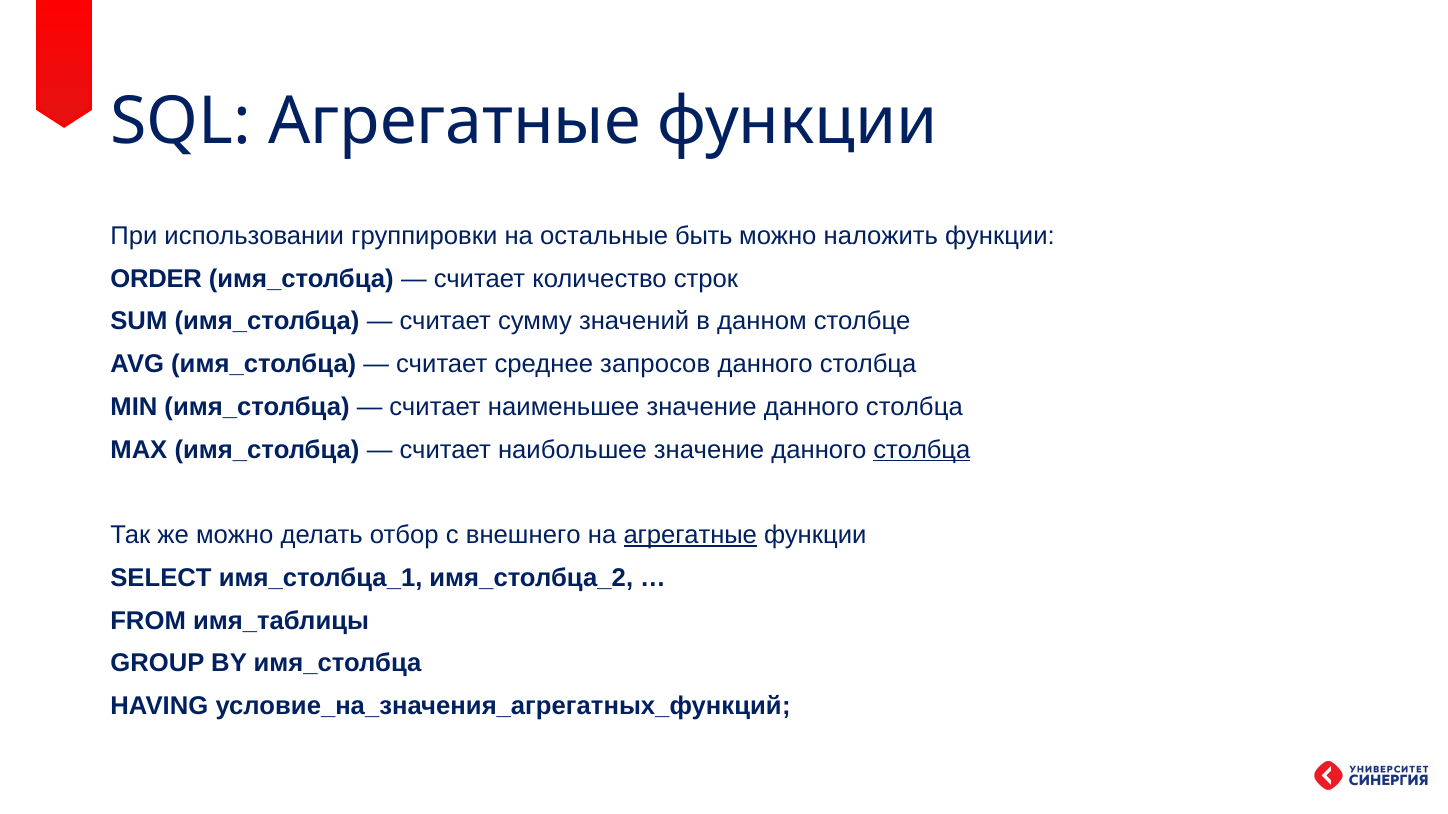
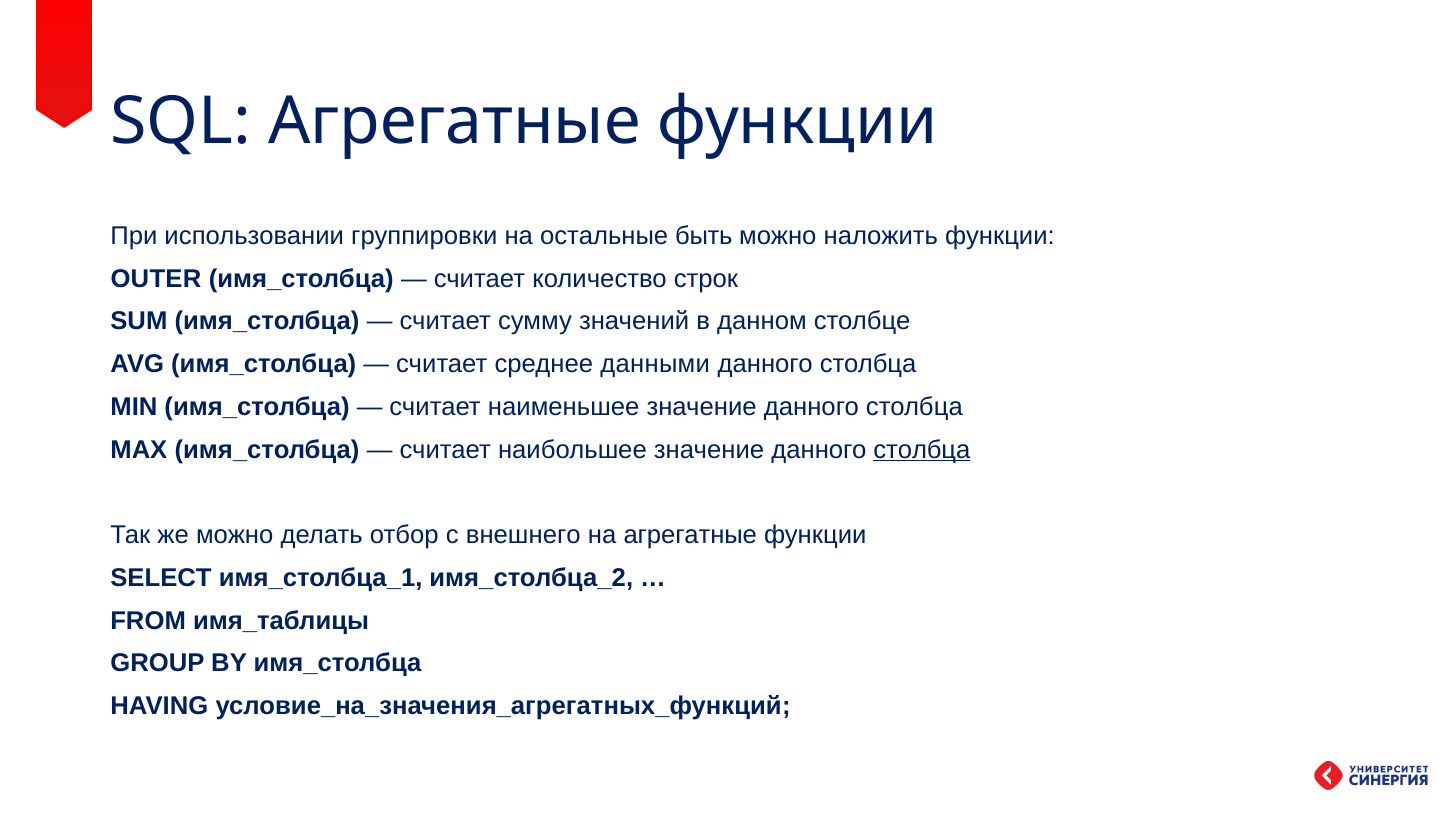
ORDER: ORDER -> OUTER (156, 279)
запросов: запросов -> данными (655, 364)
агрегатные underline: present -> none (690, 536)
